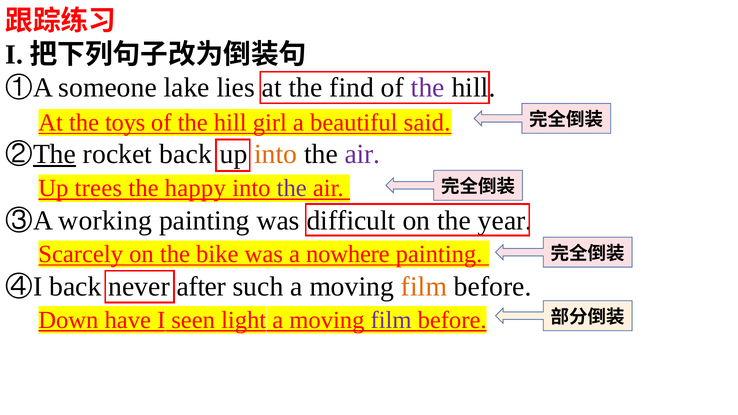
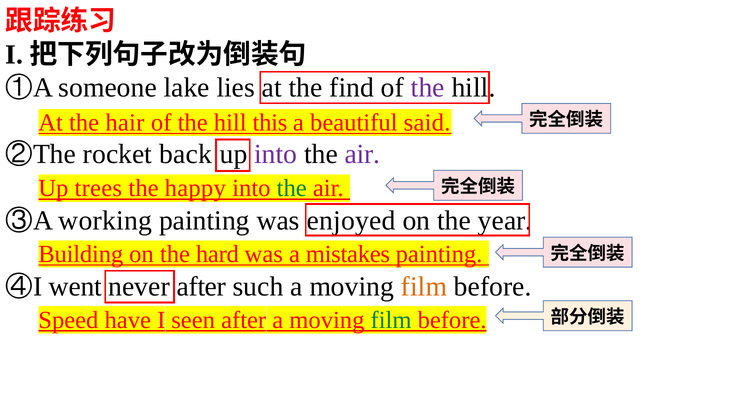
toys: toys -> hair (125, 123)
girl: girl -> this (270, 123)
The underline: present -> none (55, 154)
into colour: orange -> purple (276, 154)
the colour: purple -> green (292, 188)
difficult: difficult -> enjoyed (351, 221)
Scarcely: Scarcely -> Building (81, 254)
bike: bike -> hard (217, 254)
nowhere: nowhere -> mistakes (348, 254)
I back: back -> went (75, 287)
Down: Down -> Speed (68, 320)
seen light: light -> after (244, 320)
film colour: purple -> green (391, 320)
